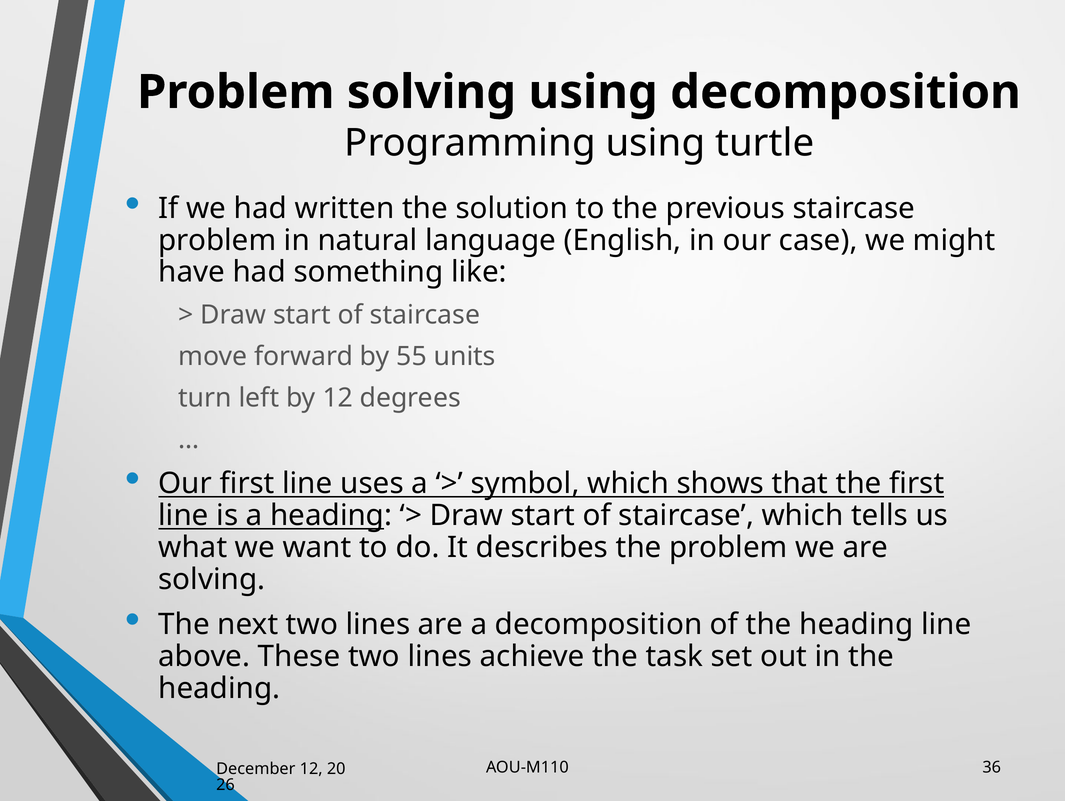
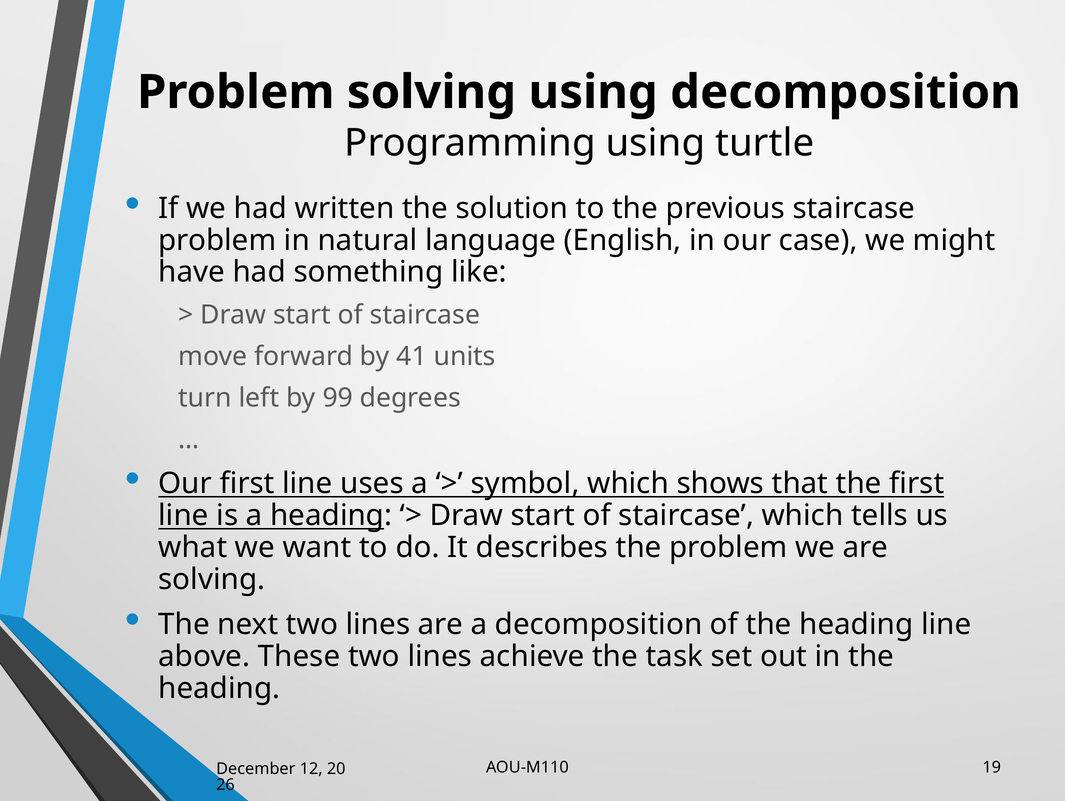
55: 55 -> 41 (412, 356)
by 12: 12 -> 99 (338, 398)
36: 36 -> 19 (992, 767)
